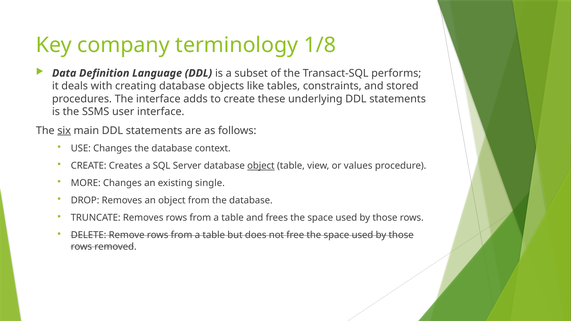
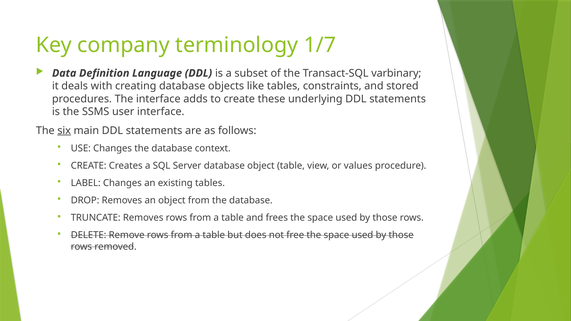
1/8: 1/8 -> 1/7 (320, 45)
performs: performs -> varbinary (396, 73)
object underline: present -> none (261, 166)
MORE: MORE -> LABEL (86, 183)
existing single: single -> tables (210, 183)
